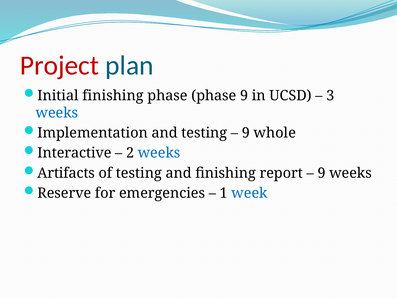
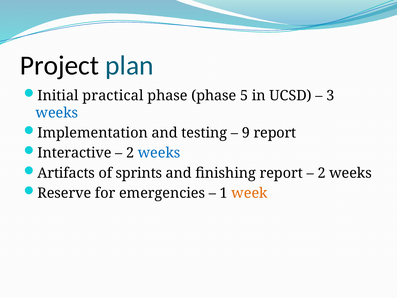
Project colour: red -> black (59, 66)
Initial finishing: finishing -> practical (113, 96)
phase 9: 9 -> 5 (244, 96)
9 whole: whole -> report (275, 133)
of testing: testing -> sprints (139, 173)
9: 9 -> 2 (322, 173)
week colour: blue -> orange (250, 193)
